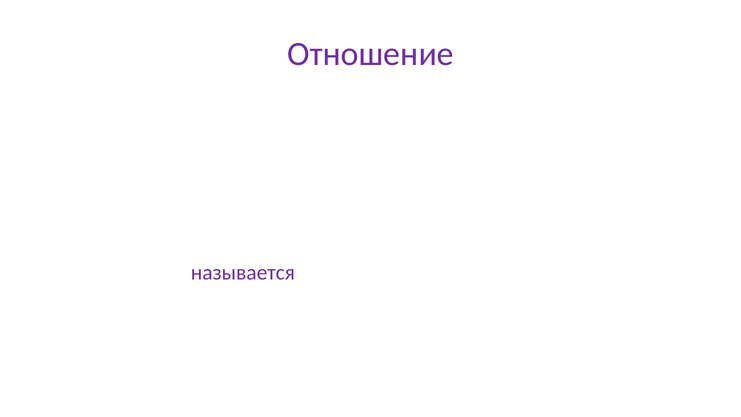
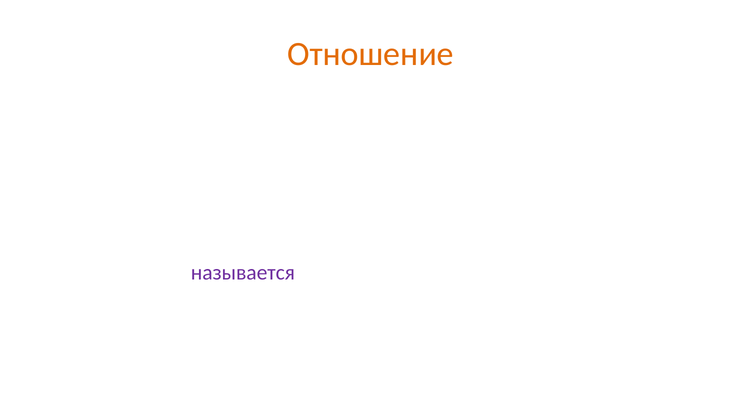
Отношение colour: purple -> orange (370, 54)
